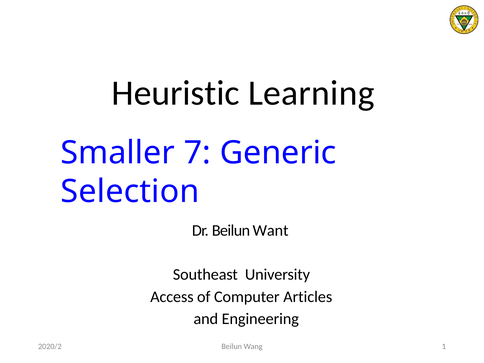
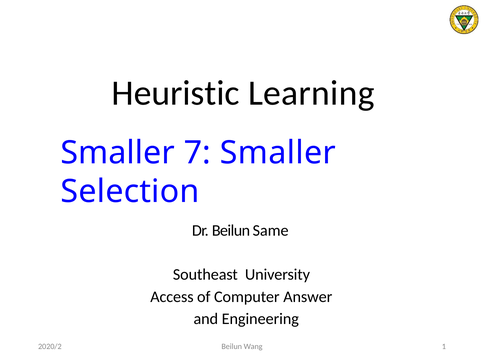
7 Generic: Generic -> Smaller (278, 153)
Want: Want -> Same (271, 231)
Articles: Articles -> Answer (308, 297)
